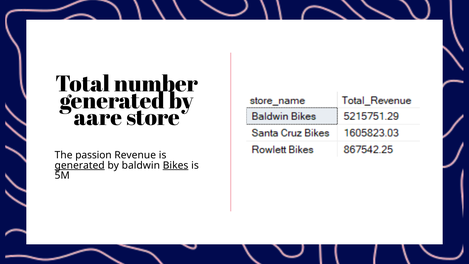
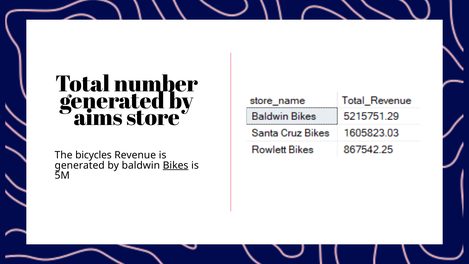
aare: aare -> aims (98, 118)
passion: passion -> bicycles (93, 155)
generated underline: present -> none (80, 165)
